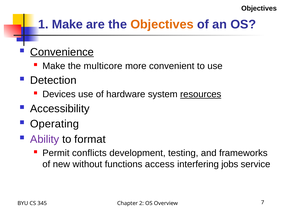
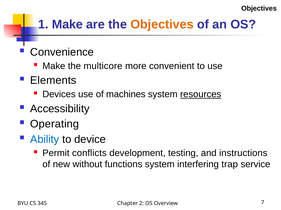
Convenience underline: present -> none (62, 52)
Detection: Detection -> Elements (53, 81)
hardware: hardware -> machines (126, 95)
Ability colour: purple -> blue (45, 140)
format: format -> device (90, 140)
frameworks: frameworks -> instructions (243, 154)
functions access: access -> system (160, 165)
jobs: jobs -> trap (230, 165)
